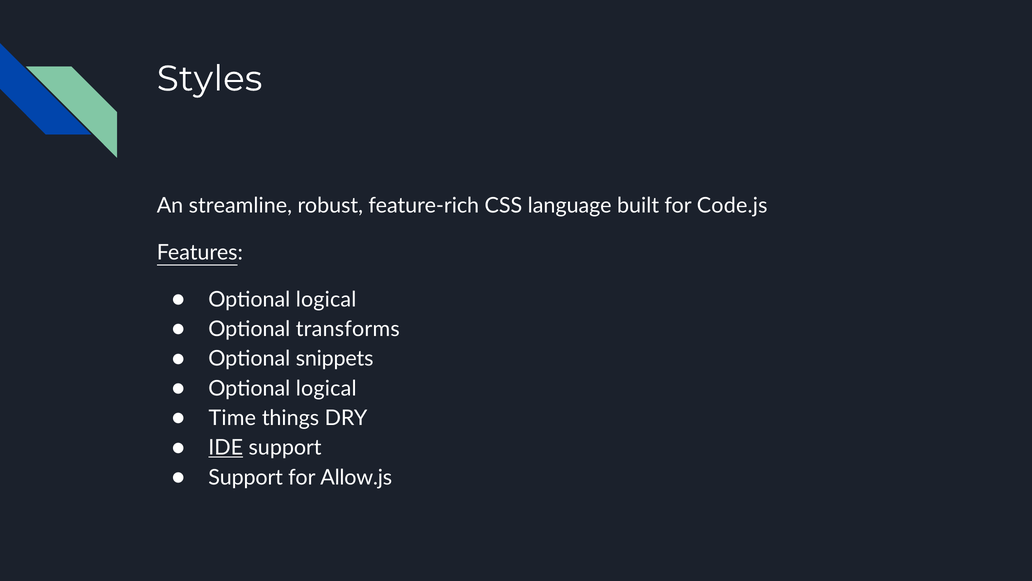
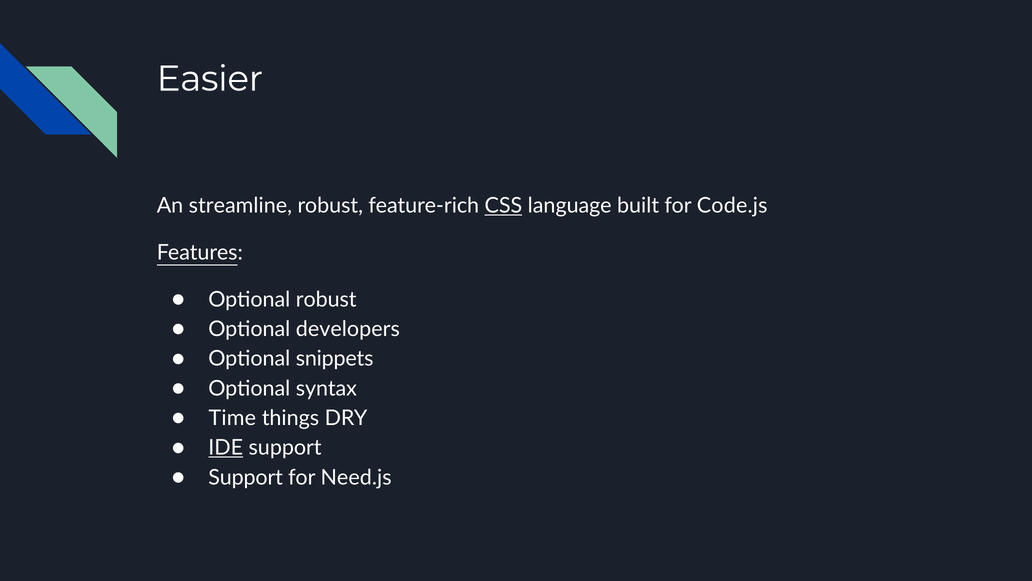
Styles: Styles -> Easier (210, 79)
CSS underline: none -> present (503, 205)
logical: logical -> robust (326, 299)
transforms: transforms -> developers (348, 329)
logical: logical -> syntax (326, 388)
Allow.js: Allow.js -> Need.js (356, 477)
